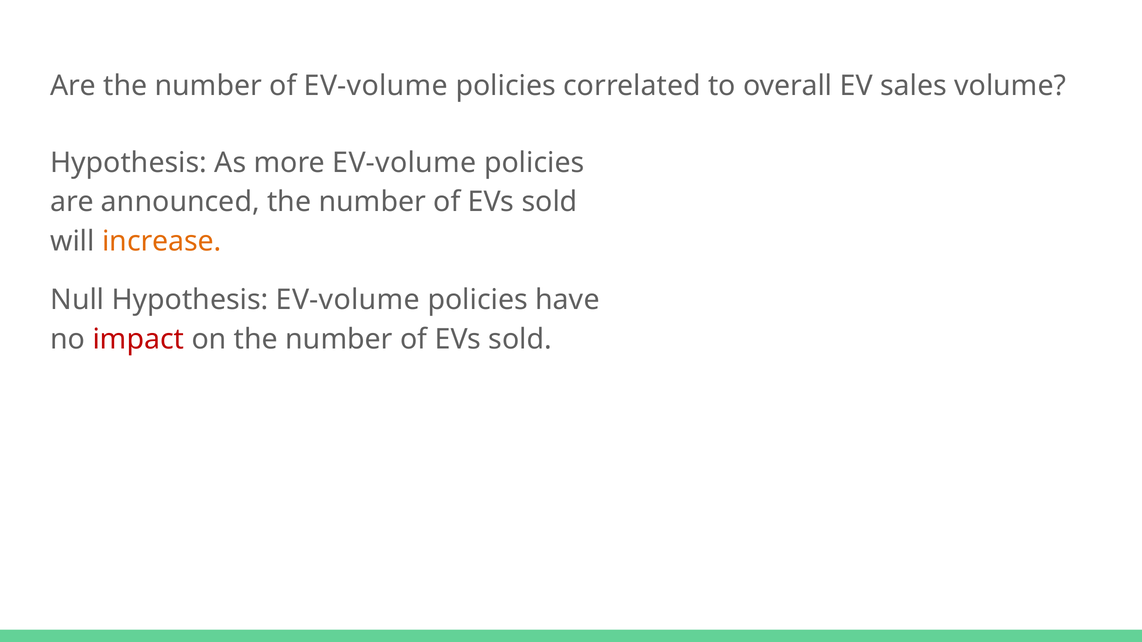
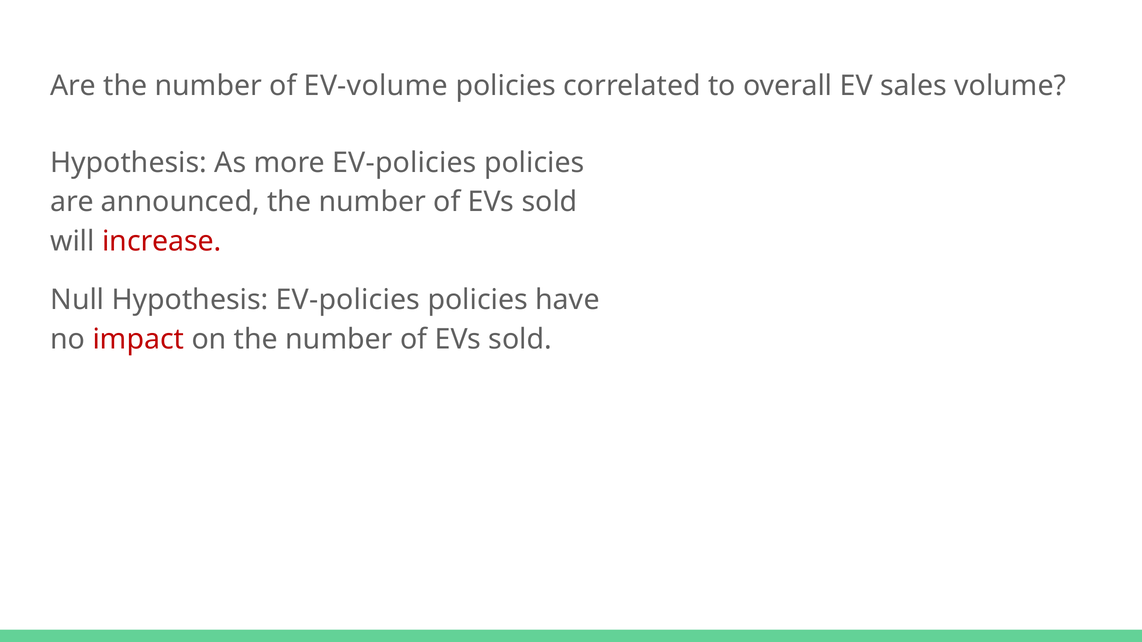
more EV-volume: EV-volume -> EV-policies (404, 163)
increase colour: orange -> red (162, 242)
Hypothesis EV-volume: EV-volume -> EV-policies (348, 300)
